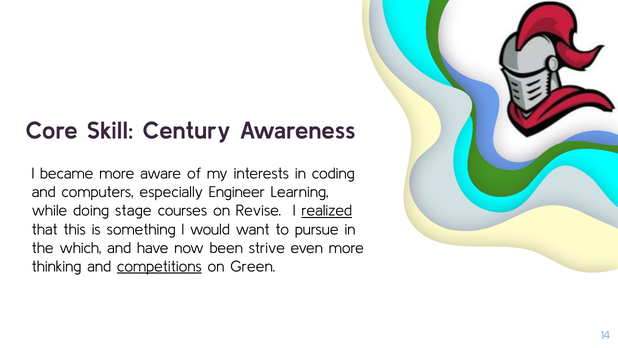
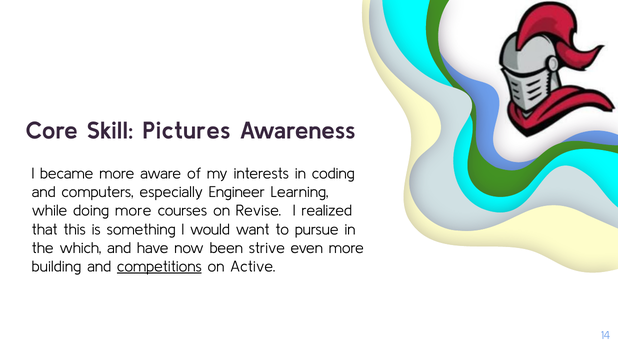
Century: Century -> Pictures (187, 131)
doing stage: stage -> more (133, 211)
realized underline: present -> none (327, 211)
thinking: thinking -> building (56, 266)
Green: Green -> Active (253, 266)
